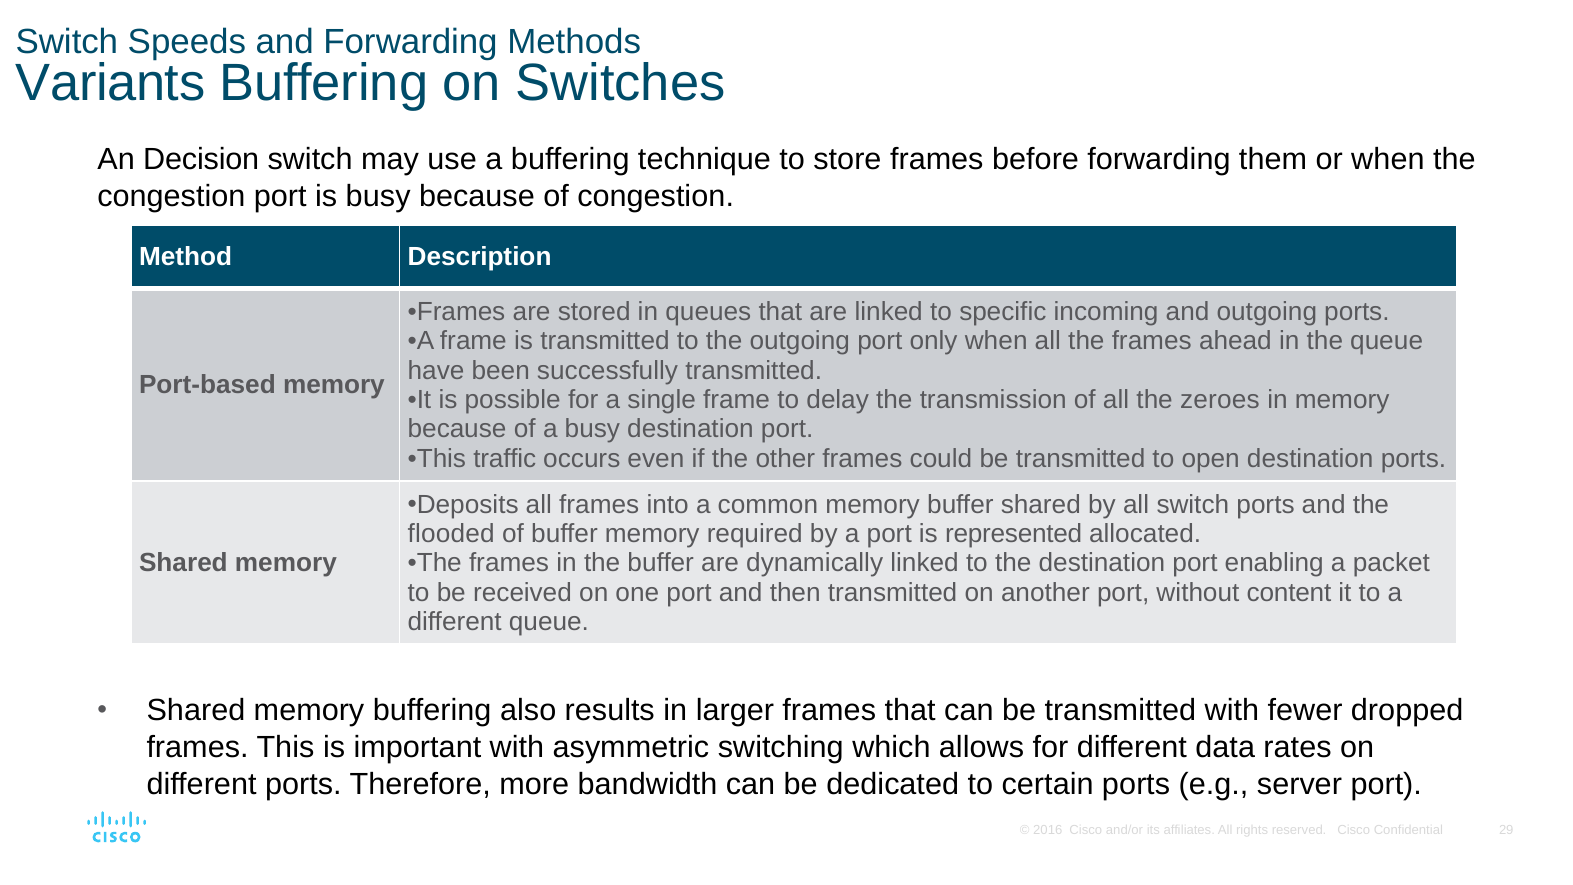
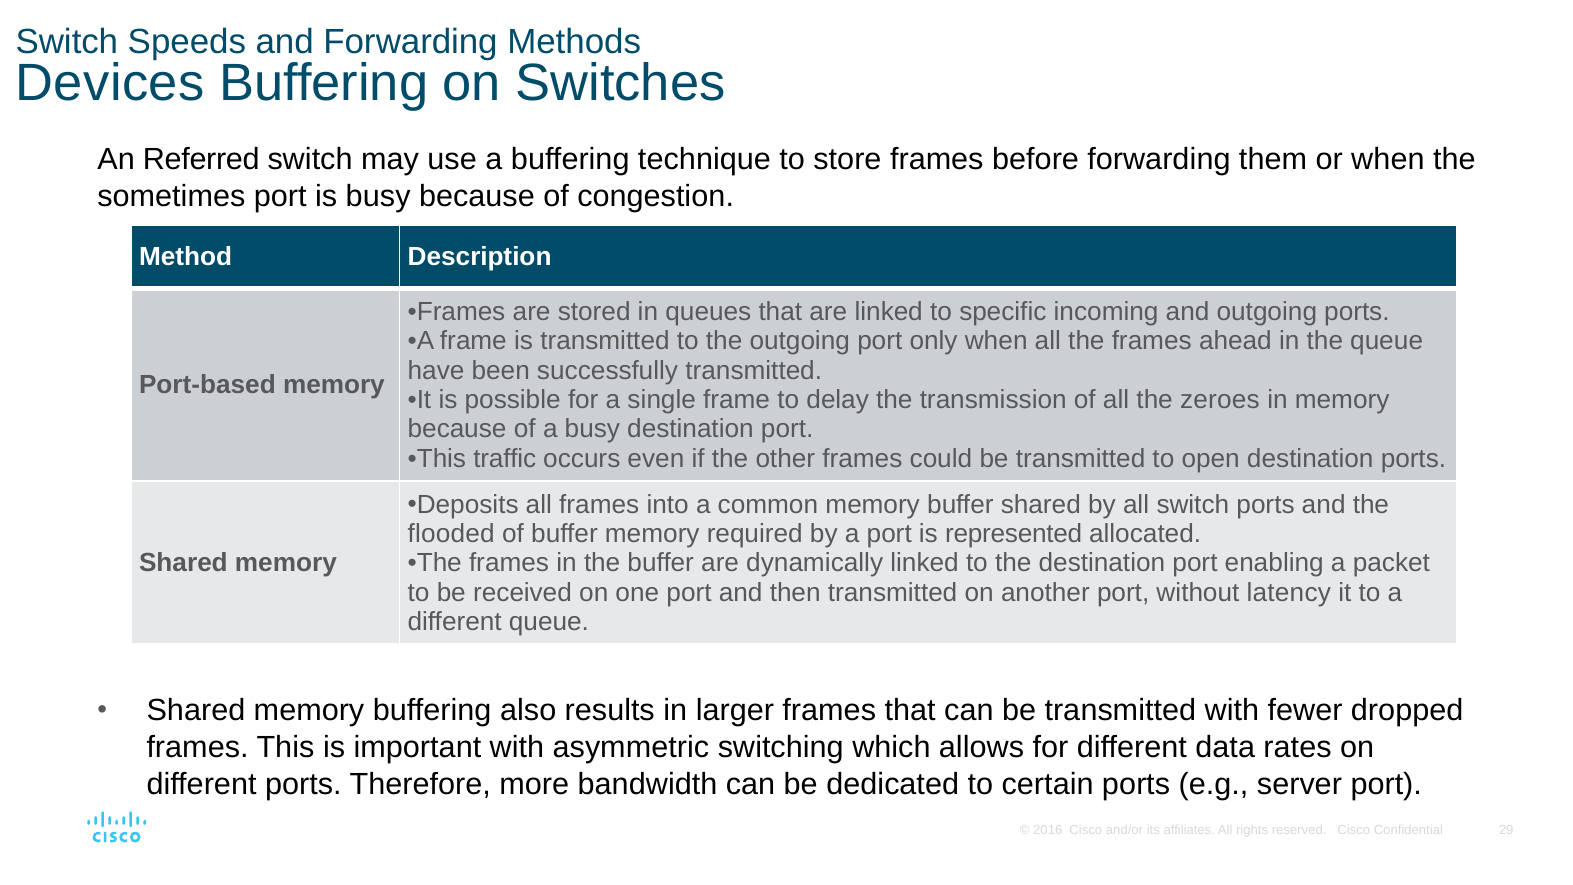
Variants: Variants -> Devices (110, 83)
Decision: Decision -> Referred (201, 160)
congestion: congestion -> sometimes (171, 196)
content: content -> latency (1289, 592)
